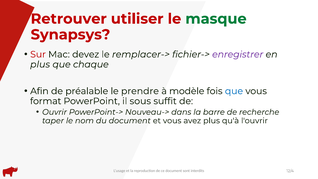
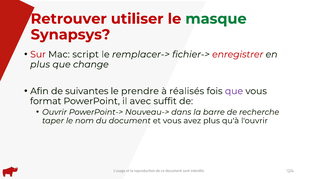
devez: devez -> script (86, 54)
enregistrer colour: purple -> red (238, 54)
chaque: chaque -> change (91, 64)
préalable: préalable -> suivantes (87, 91)
modèle: modèle -> réalisés (187, 91)
que colour: blue -> purple (234, 91)
sous: sous -> avec (140, 101)
